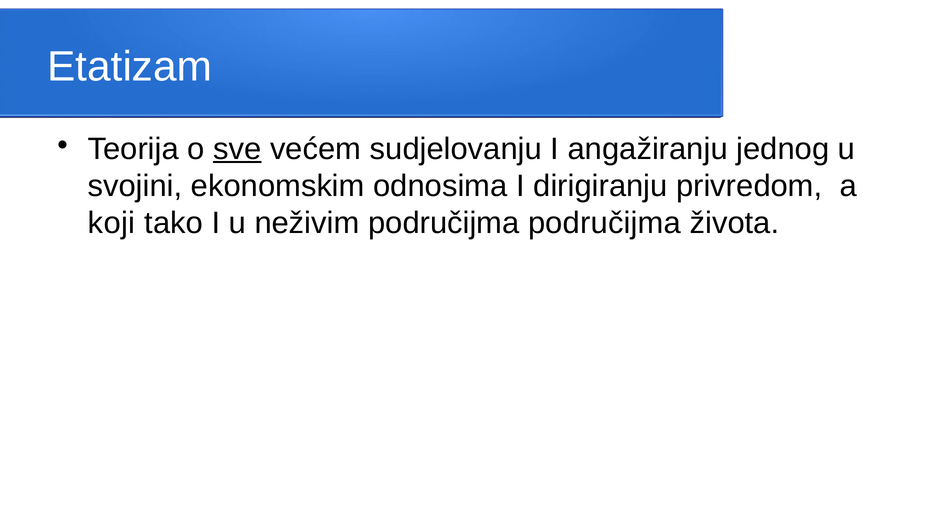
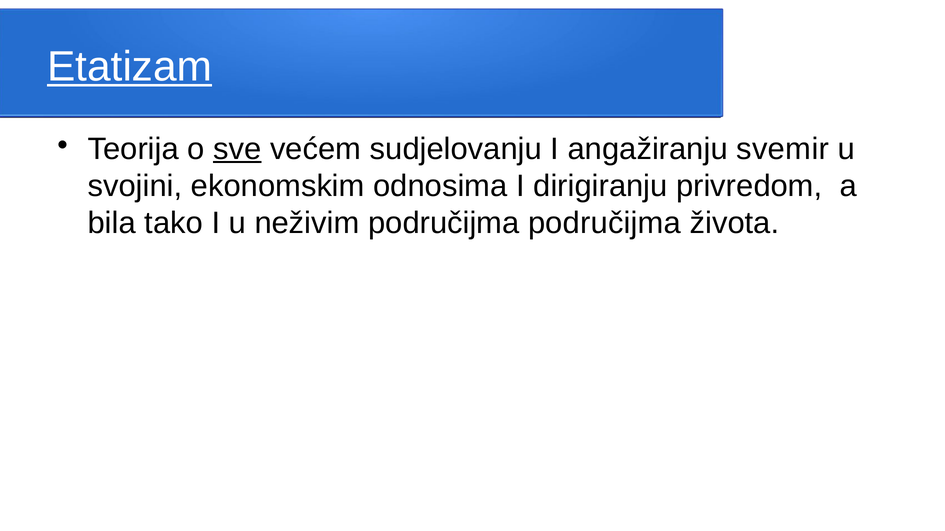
Etatizam underline: none -> present (130, 67)
jednog: jednog -> svemir (783, 149)
koji: koji -> bila (112, 223)
